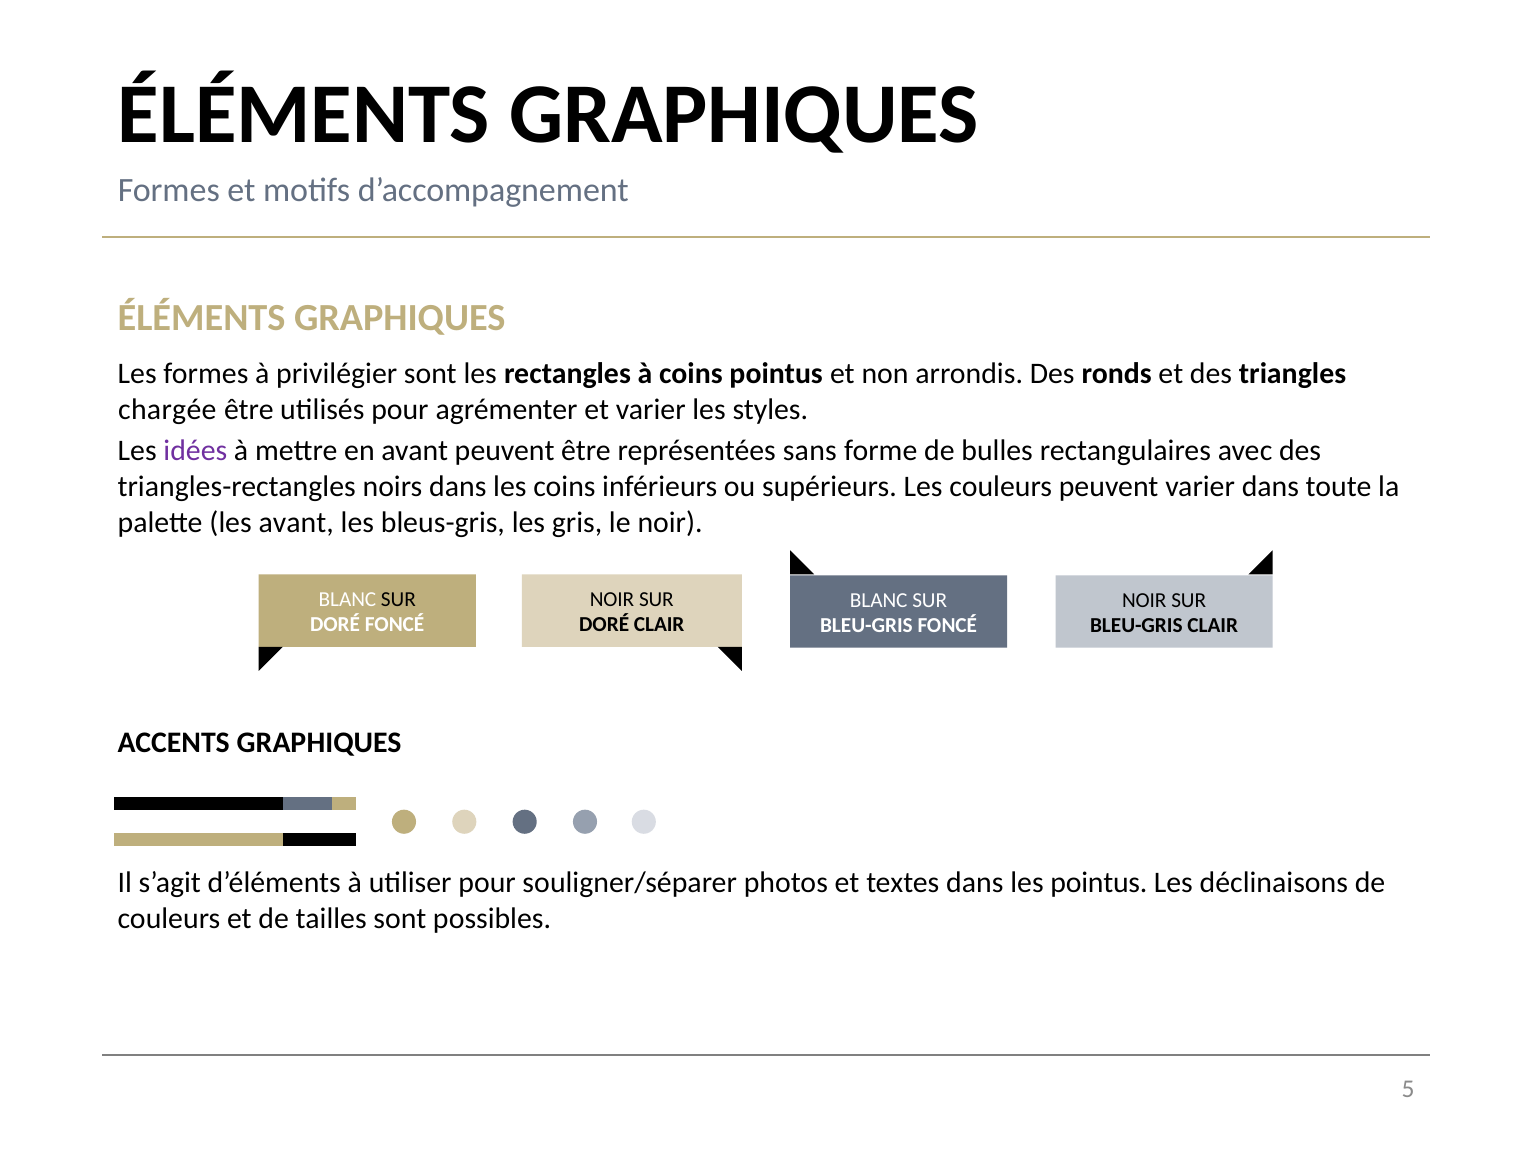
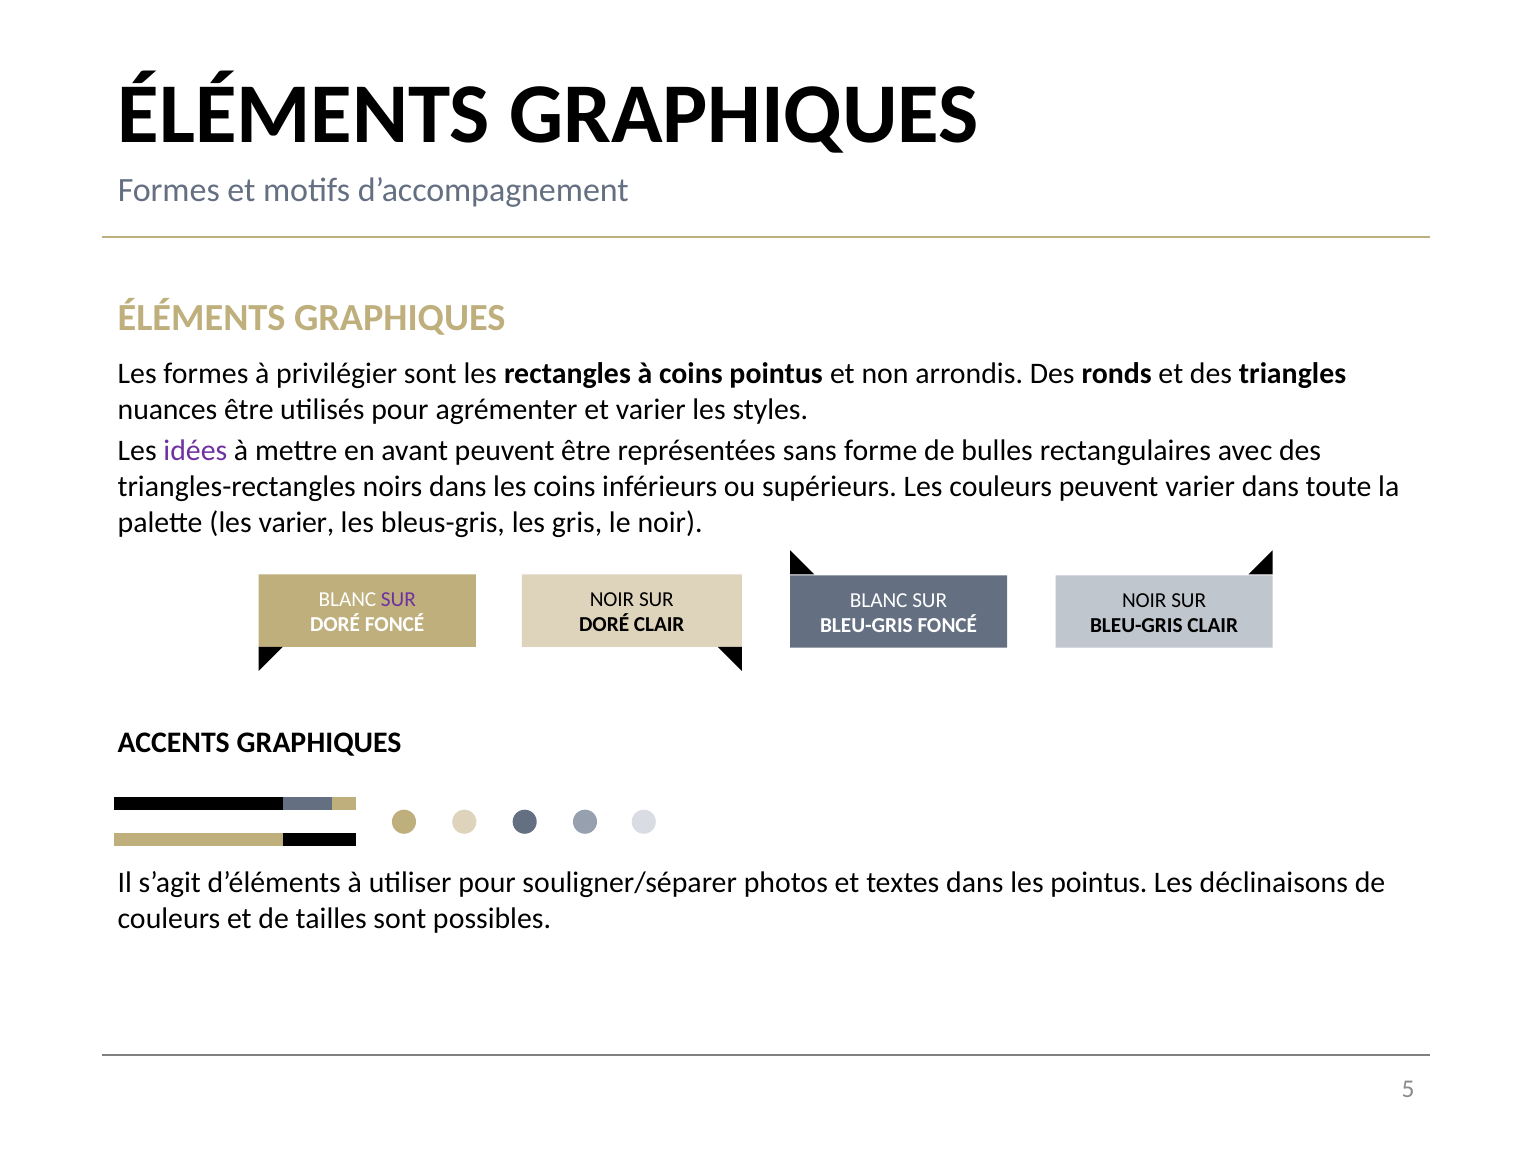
chargée: chargée -> nuances (168, 409)
les avant: avant -> varier (296, 523)
SUR colour: black -> purple (398, 599)
